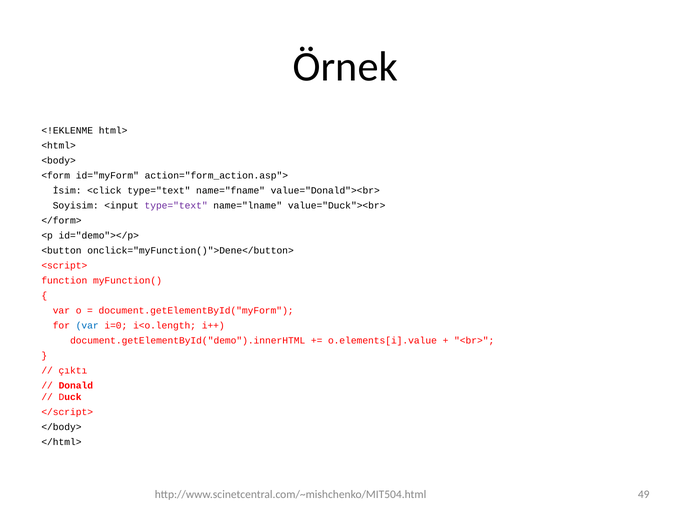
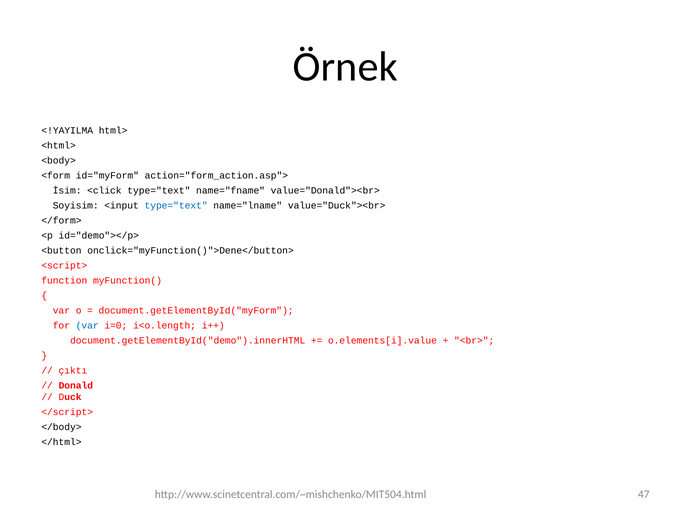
<!EKLENME: <!EKLENME -> <!YAYILMA (67, 131)
type="text colour: purple -> blue (176, 206)
49: 49 -> 47 (644, 495)
